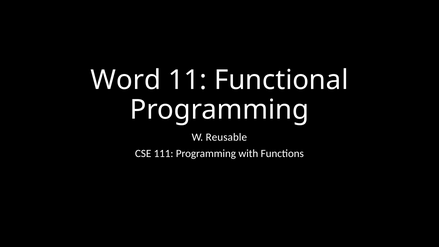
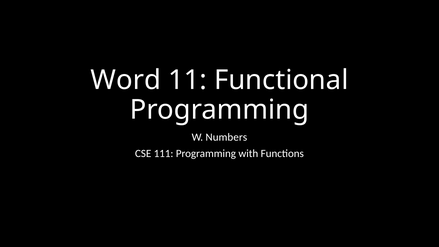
Reusable: Reusable -> Numbers (226, 137)
